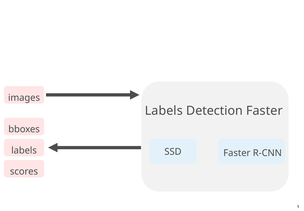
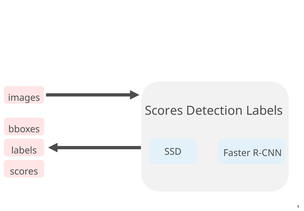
Labels: Labels -> Scores (164, 110)
Detection Faster: Faster -> Labels (264, 110)
